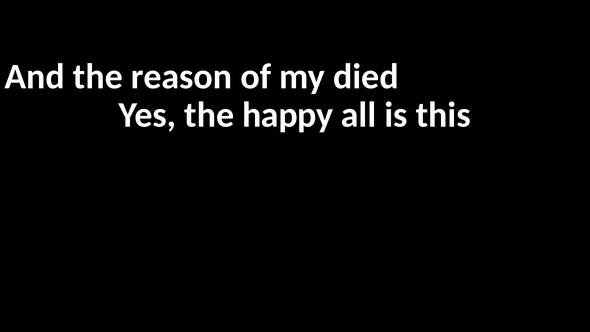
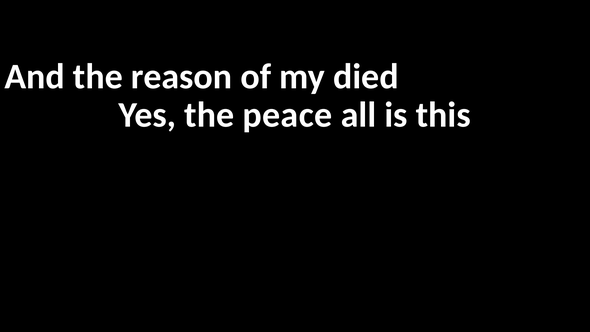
happy: happy -> peace (287, 115)
